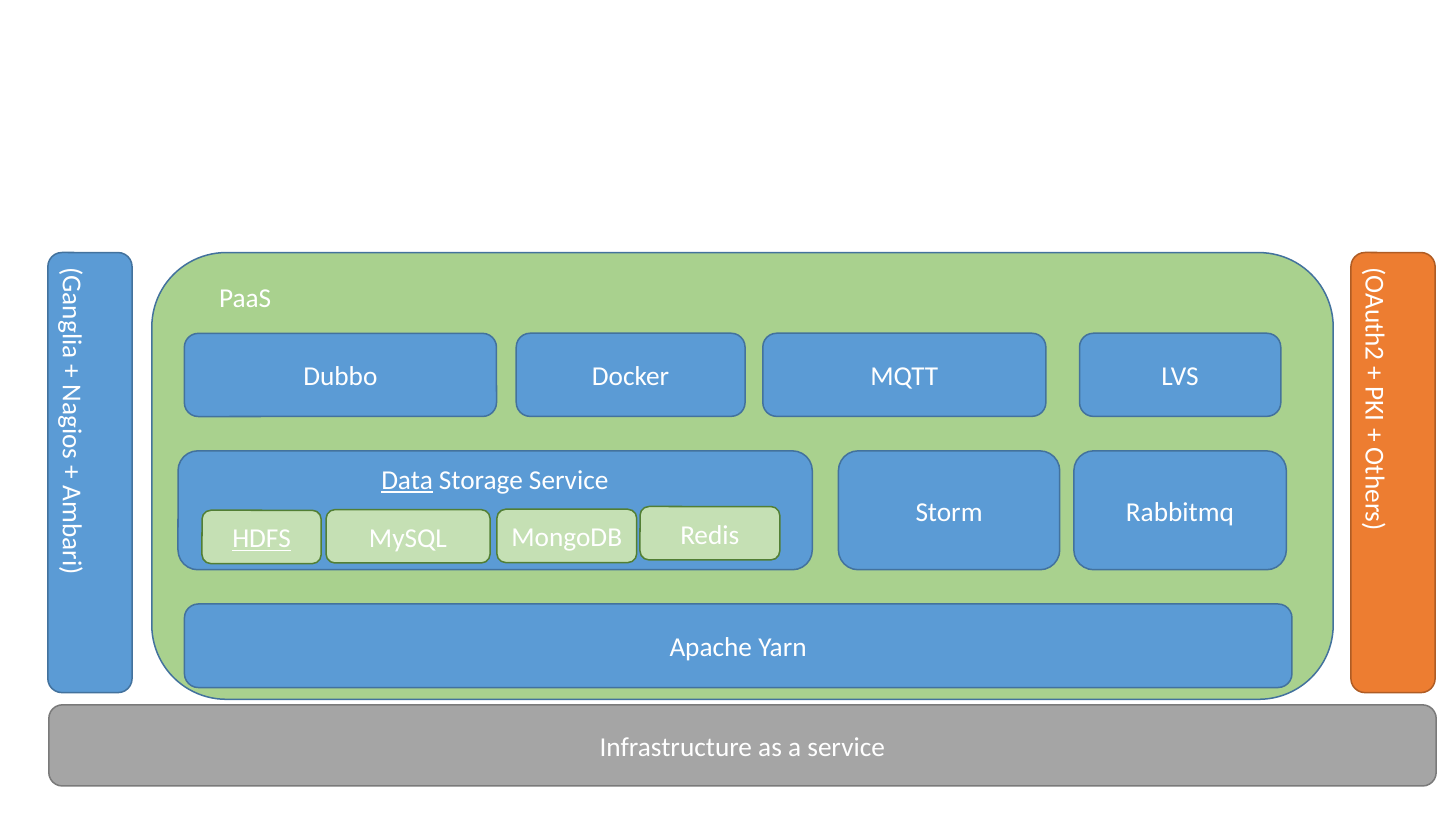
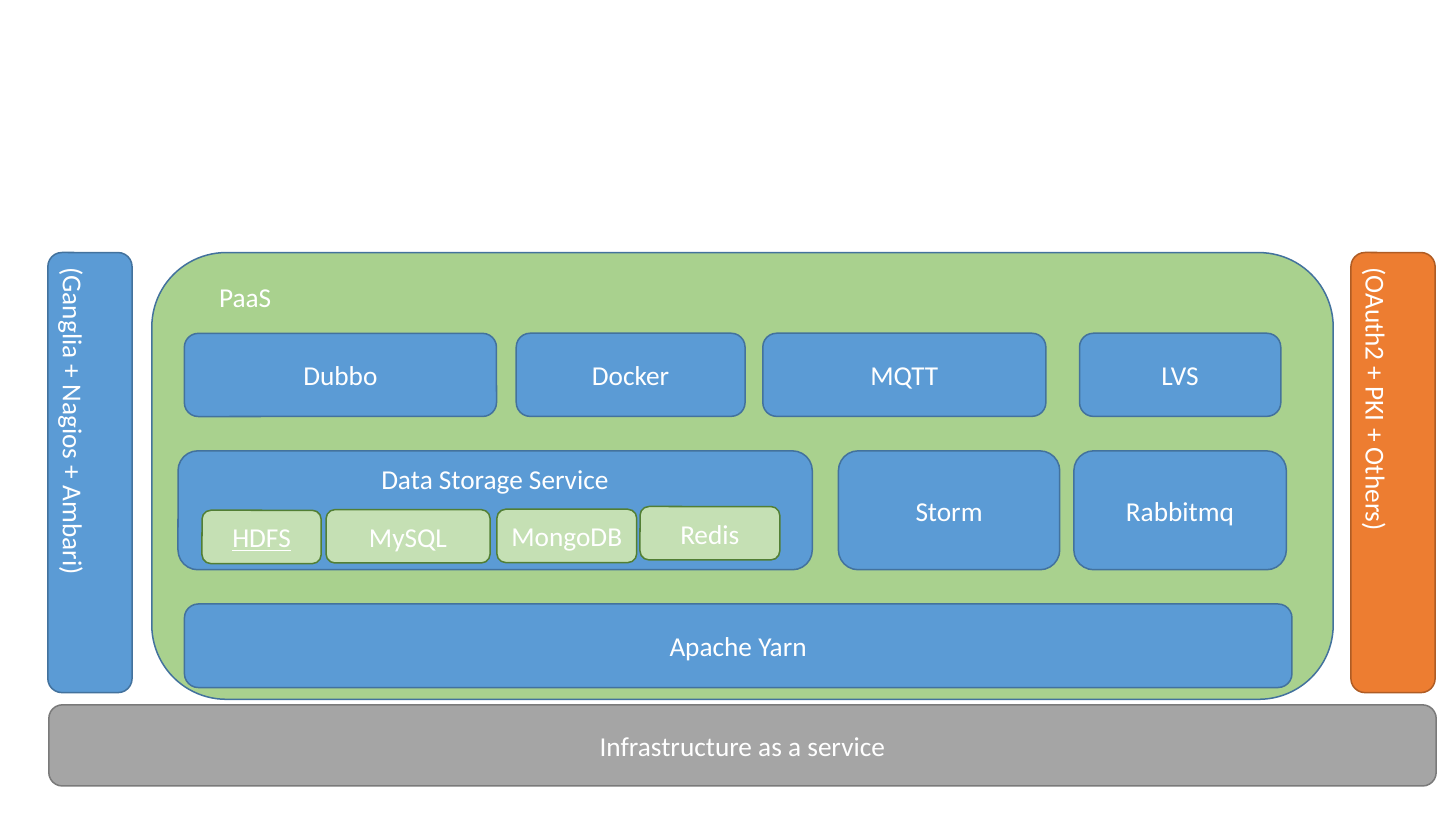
Data underline: present -> none (407, 480)
